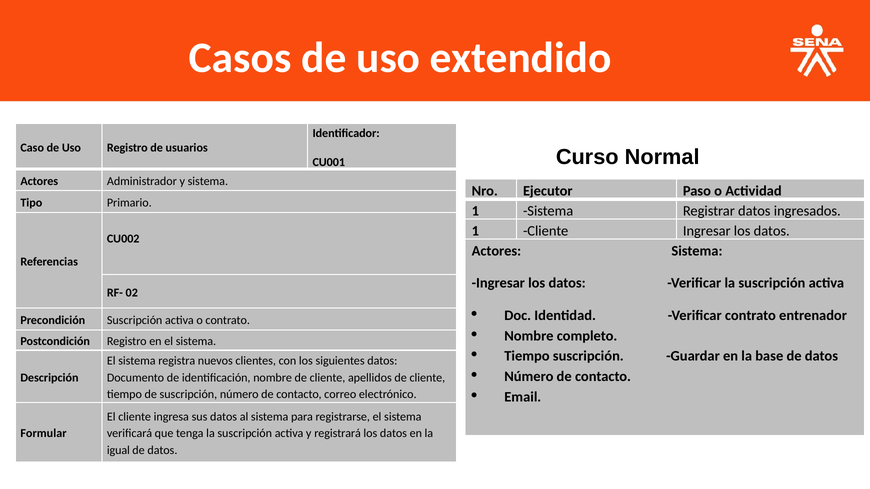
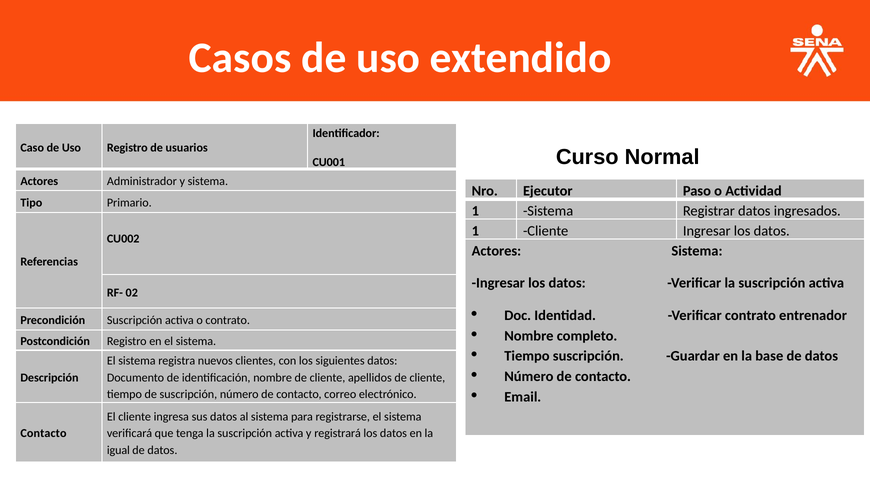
Formular: Formular -> Contacto (43, 434)
